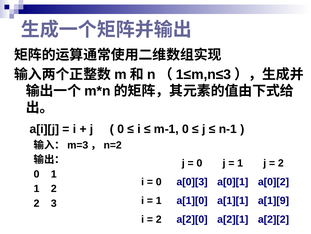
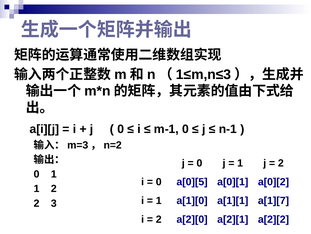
a[0][3: a[0][3 -> a[0][5 (192, 181)
a[1][9: a[1][9 -> a[1][7 (273, 200)
